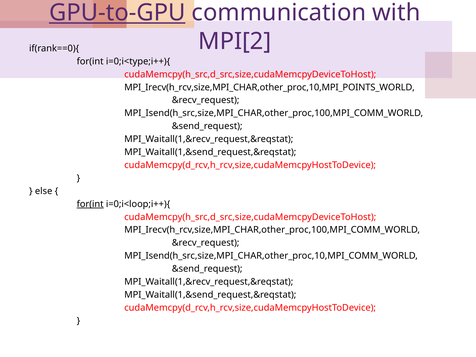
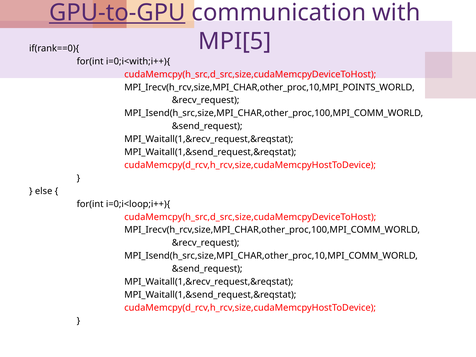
MPI[2: MPI[2 -> MPI[5 (235, 41)
i=0;i<type;i++){: i=0;i<type;i++){ -> i=0;i<with;i++){ (138, 61)
for(int underline: present -> none (90, 204)
